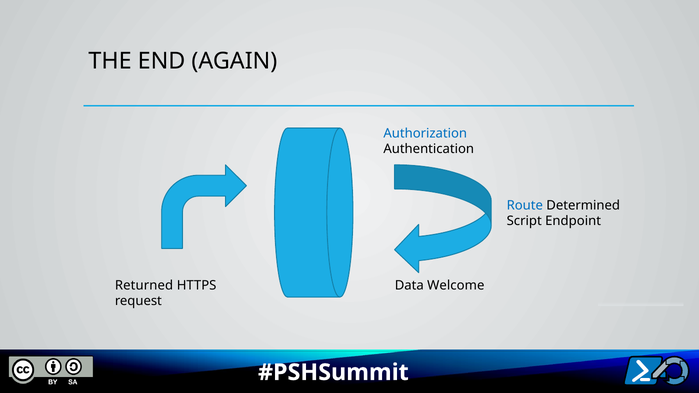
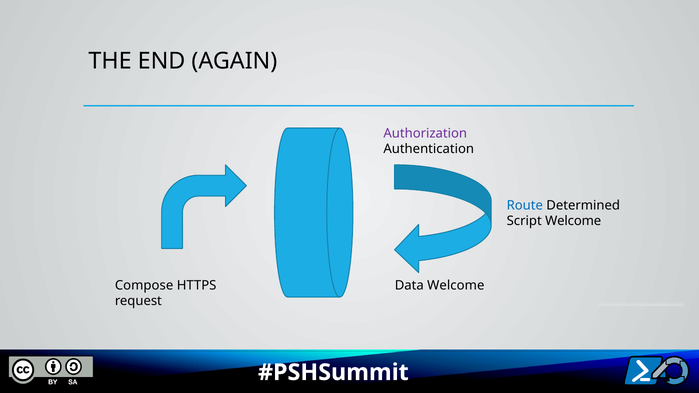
Authorization colour: blue -> purple (425, 133)
Script Endpoint: Endpoint -> Welcome (573, 221)
Returned: Returned -> Compose (144, 285)
